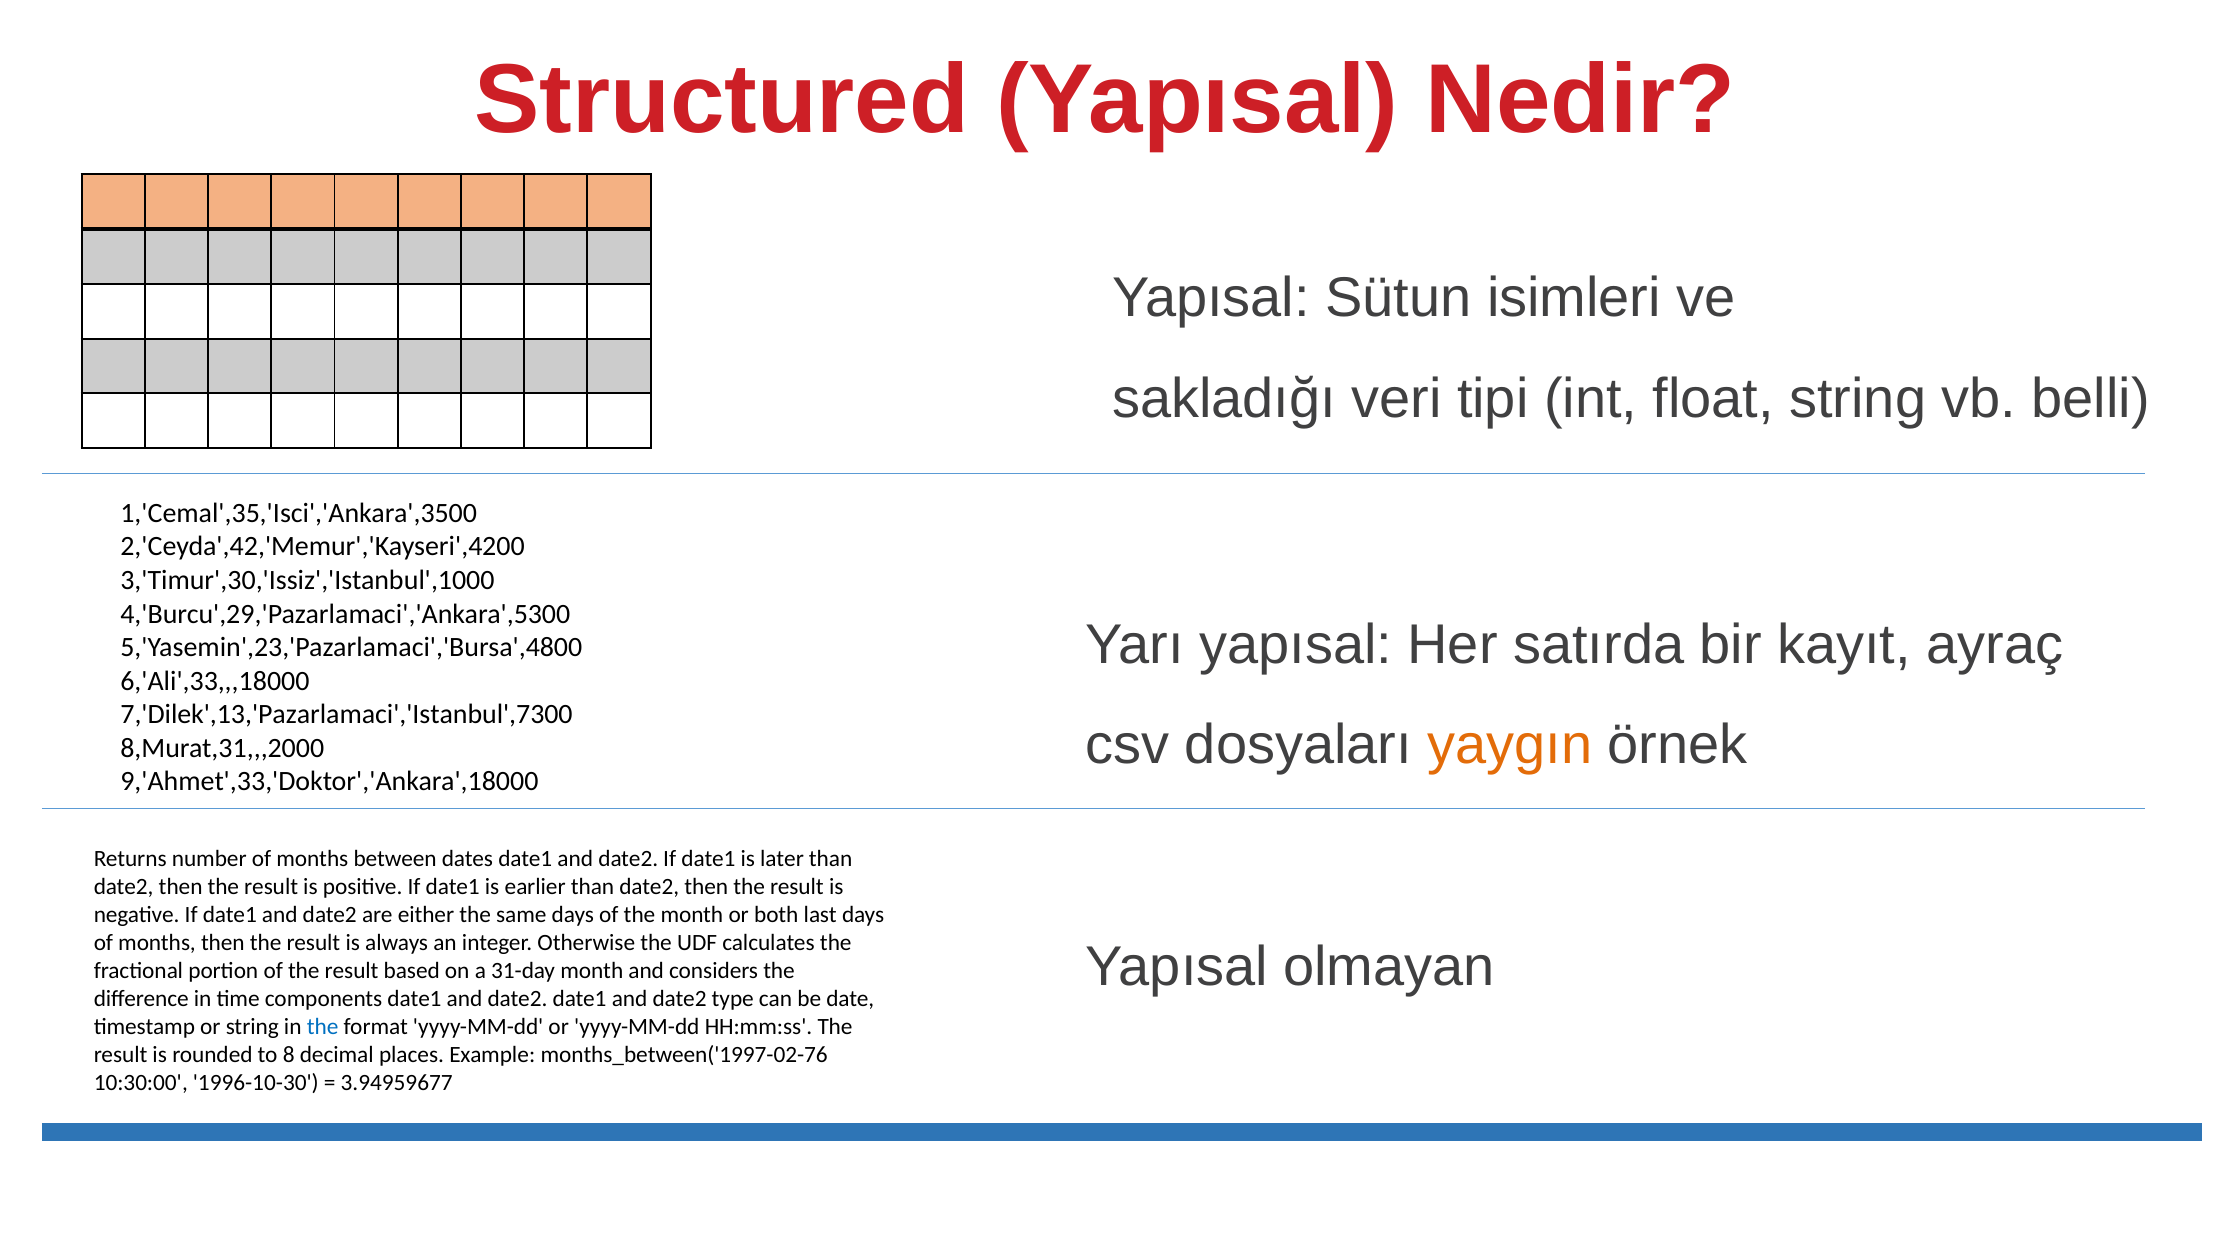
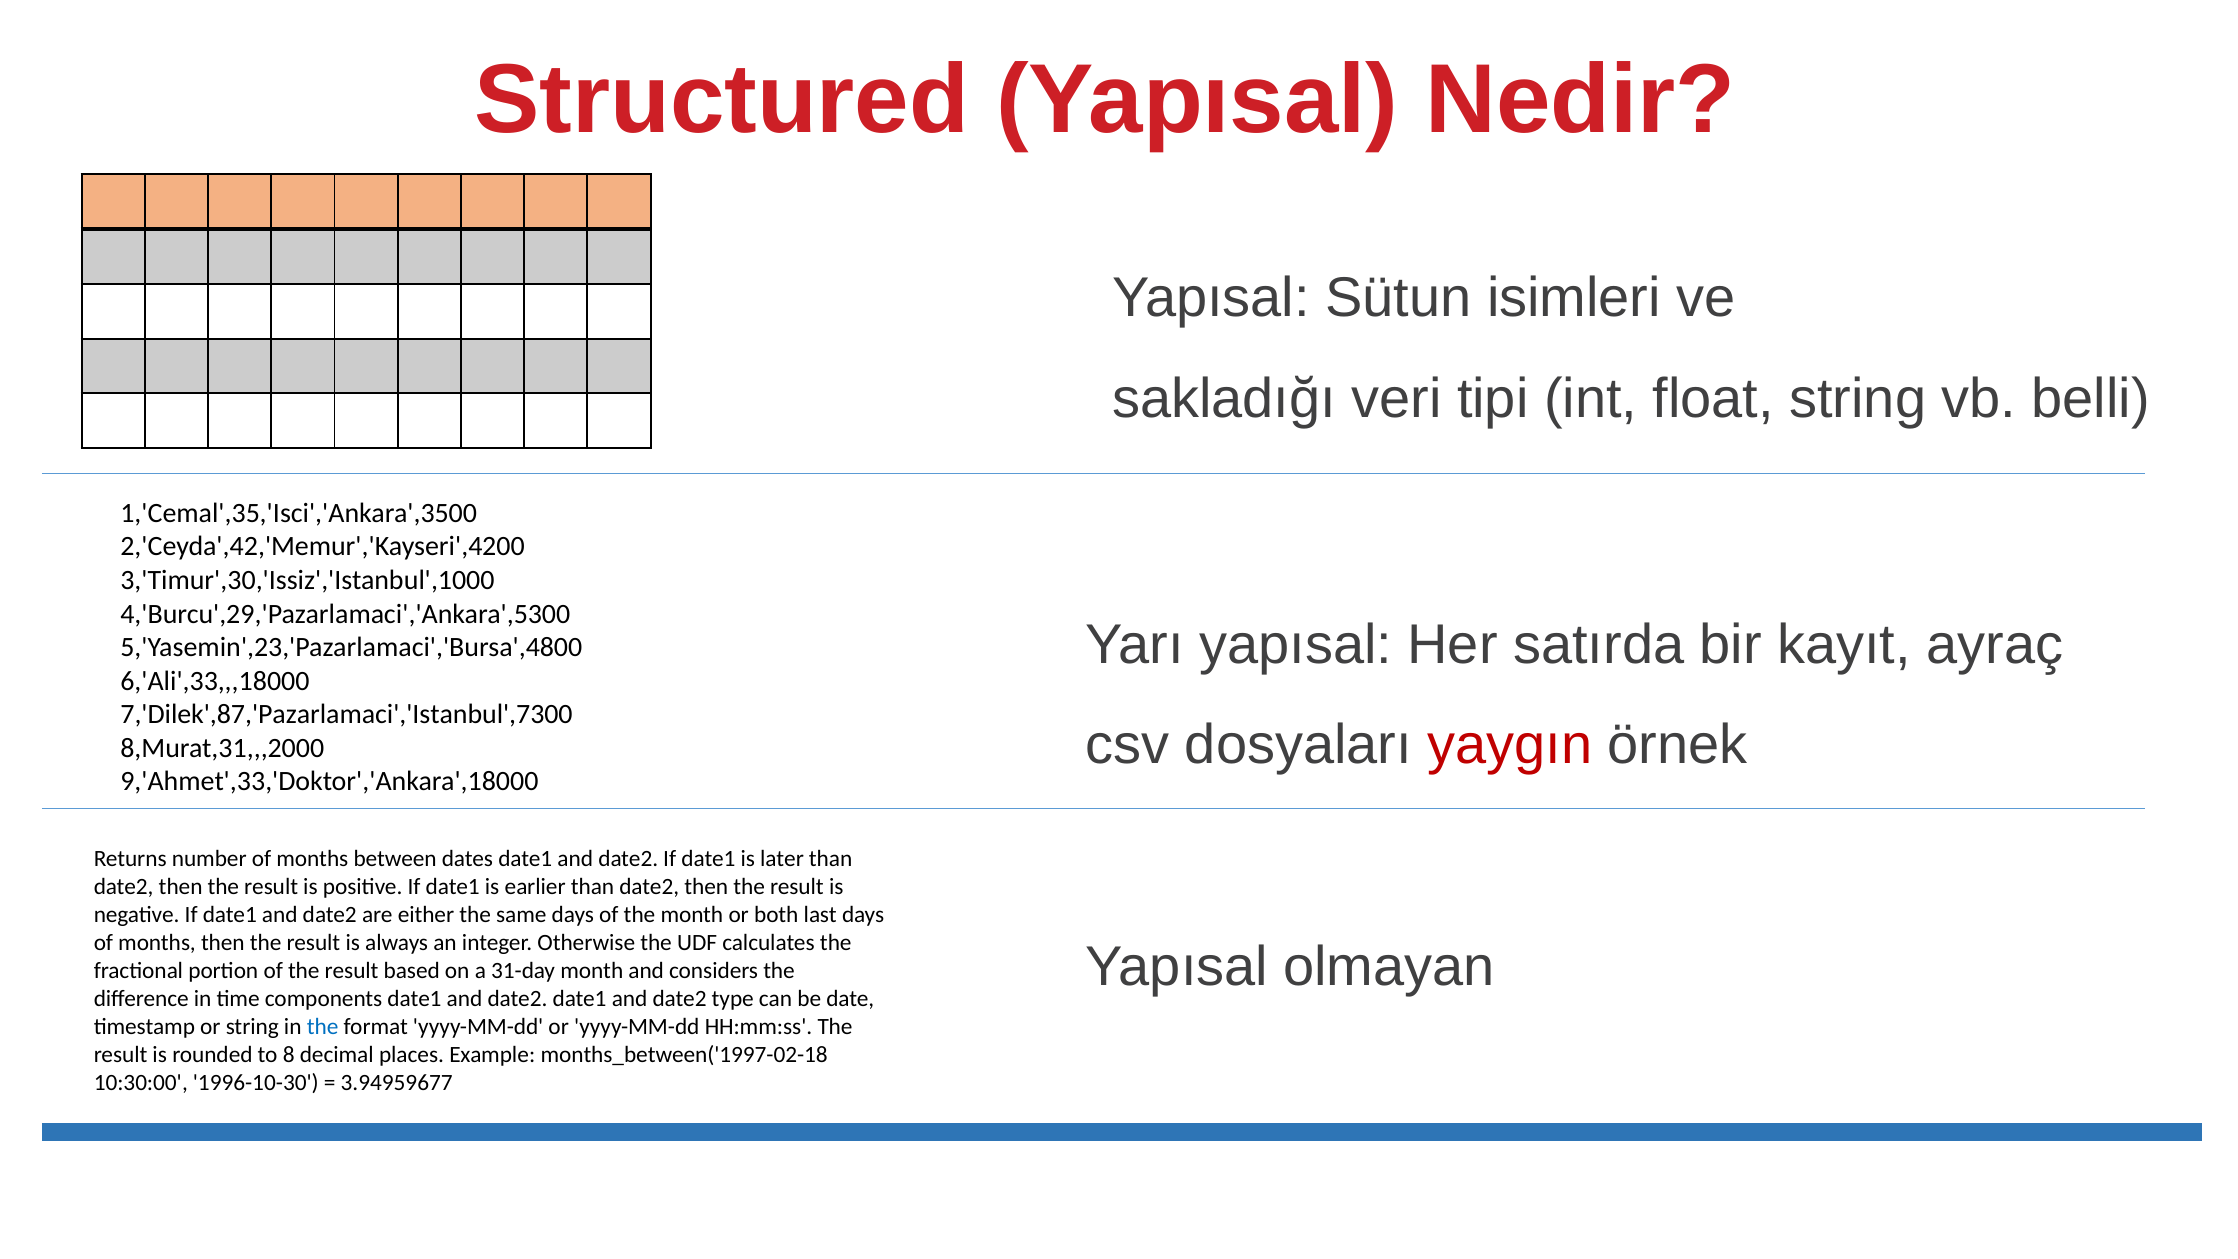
7,'Dilek',13,'Pazarlamaci','Istanbul',7300: 7,'Dilek',13,'Pazarlamaci','Istanbul',7300 -> 7,'Dilek',87,'Pazarlamaci','Istanbul',7300 (346, 715)
yaygın colour: orange -> red (1510, 745)
months_between('1997-02-76: months_between('1997-02-76 -> months_between('1997-02-18 (684, 1054)
